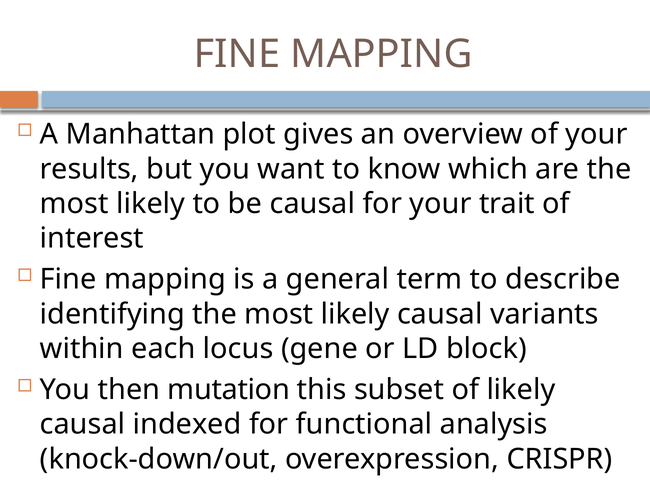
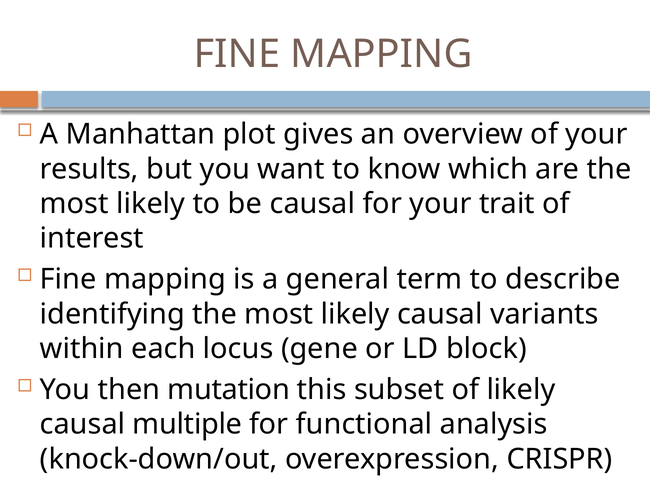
indexed: indexed -> multiple (187, 425)
